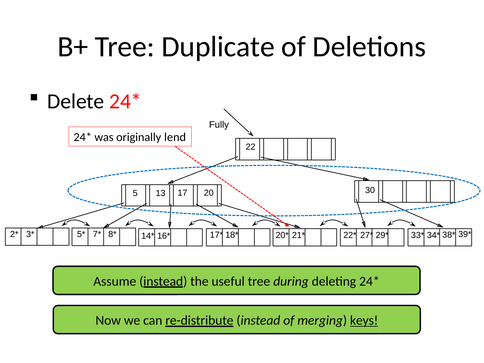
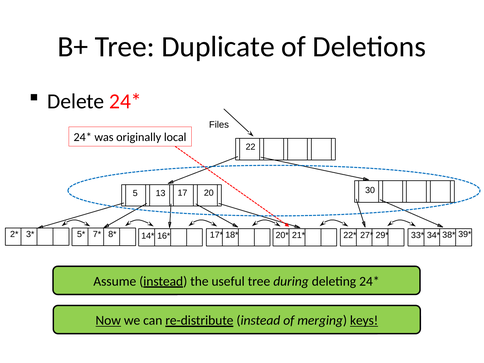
Fully: Fully -> Files (219, 125)
lend: lend -> local (175, 137)
Now underline: none -> present (108, 320)
